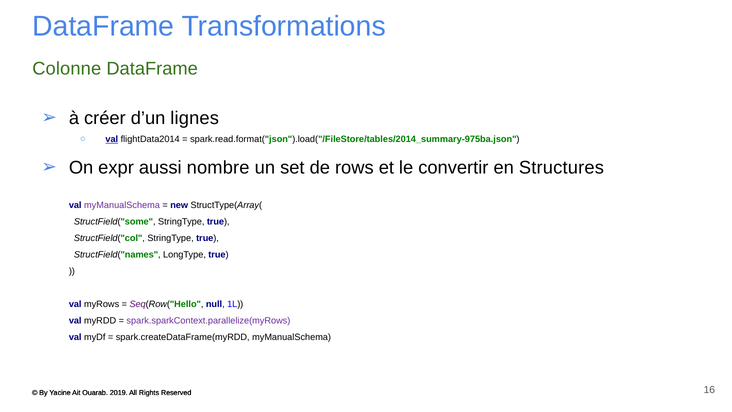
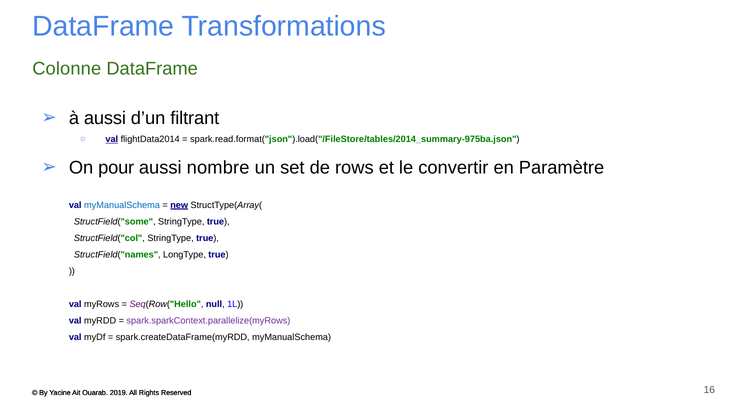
à créer: créer -> aussi (105, 118)
lignes: lignes -> filtrant (195, 118)
expr: expr -> pour (116, 167)
Structures: Structures -> Paramètre (562, 167)
myManualSchema colour: purple -> blue (122, 205)
new underline: none -> present (179, 205)
